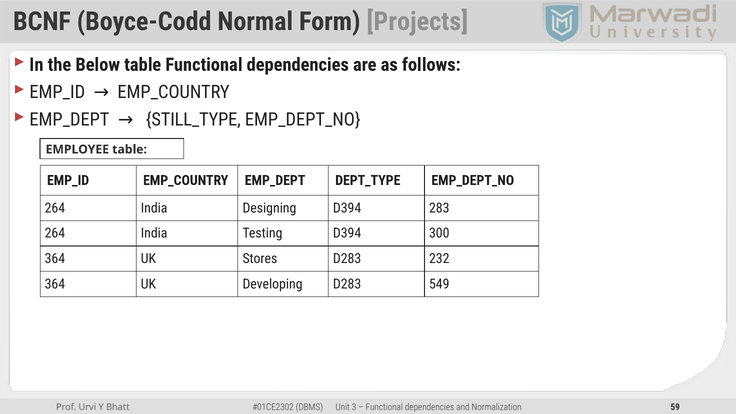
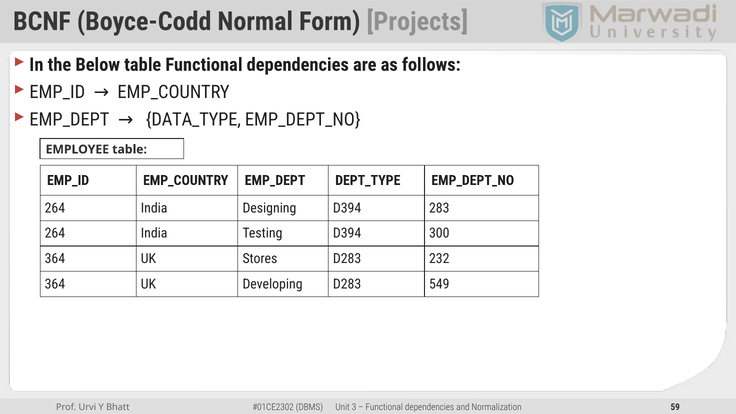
STILL_TYPE: STILL_TYPE -> DATA_TYPE (193, 120)
